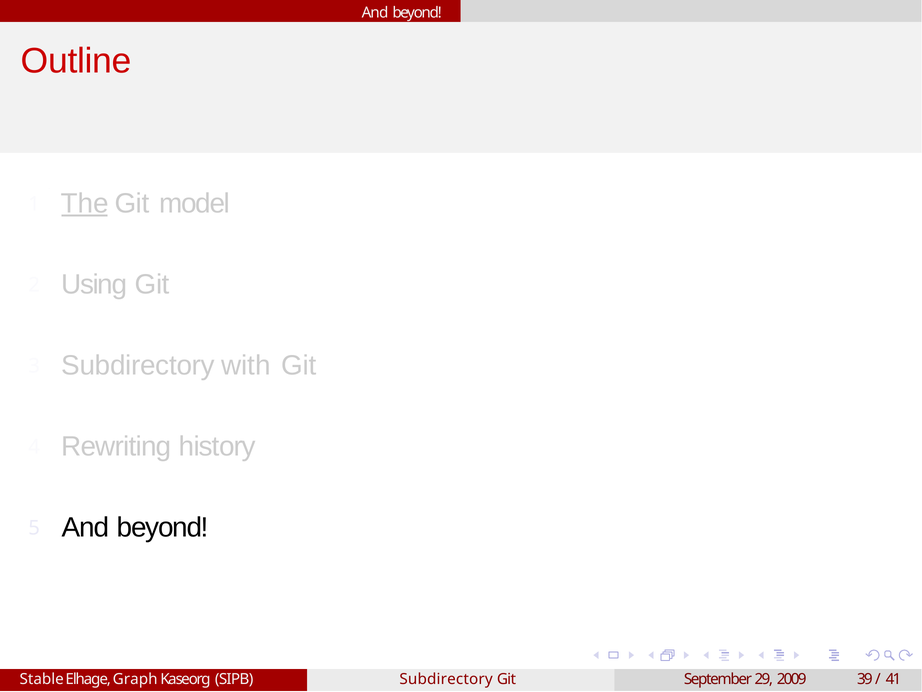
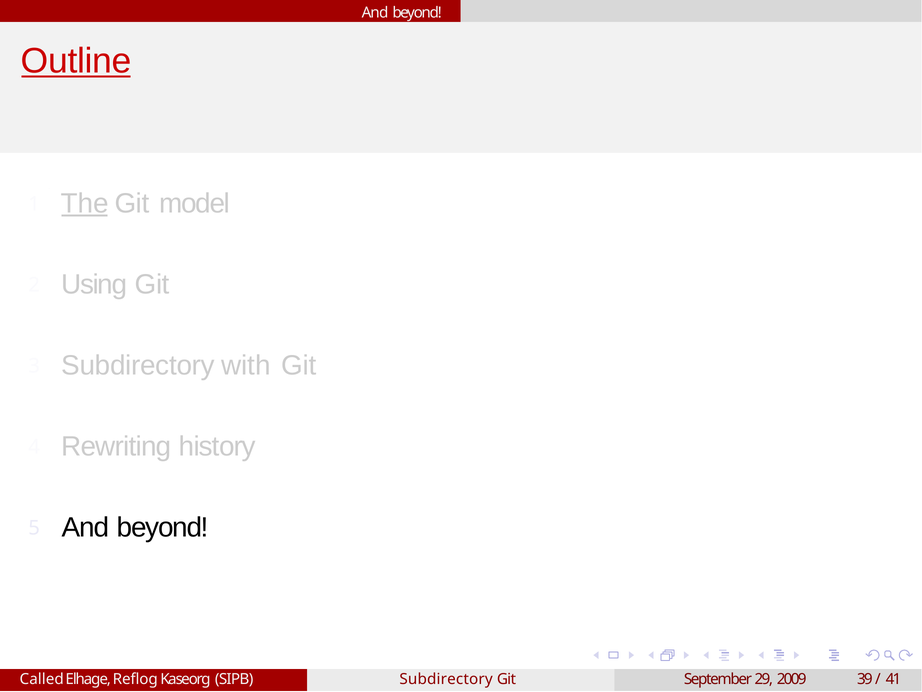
Outline underline: none -> present (76, 61)
Stable: Stable -> Called (42, 679)
Graph: Graph -> Reflog (135, 679)
